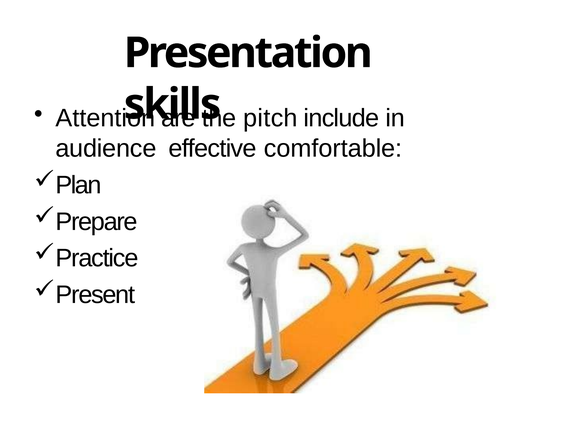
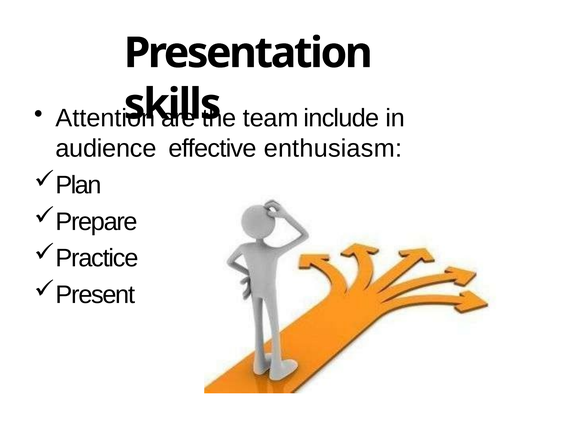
pitch: pitch -> team (271, 118)
comfortable: comfortable -> enthusiasm (333, 148)
